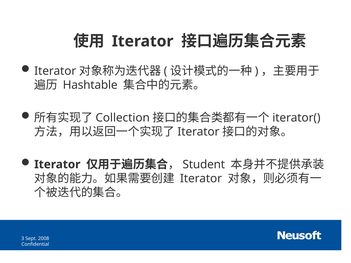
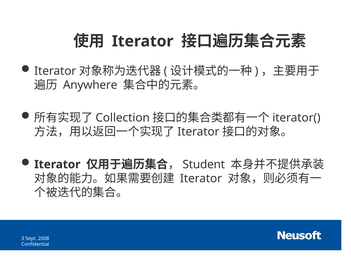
Hashtable: Hashtable -> Anywhere (90, 85)
